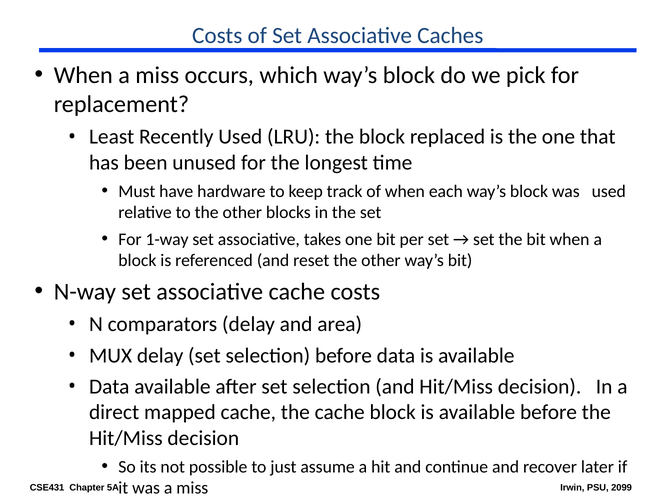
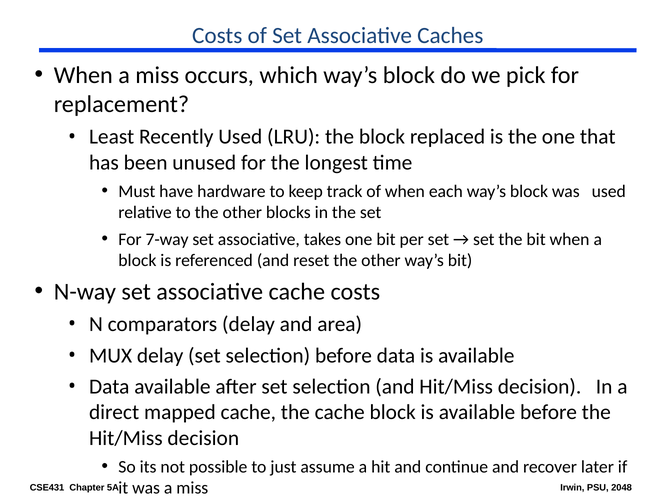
1-way: 1-way -> 7-way (167, 239)
2099: 2099 -> 2048 (622, 488)
